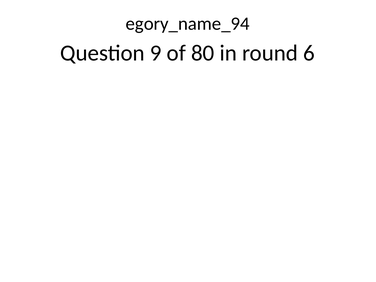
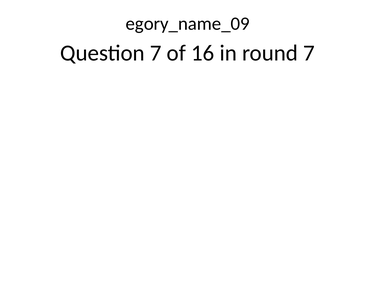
egory_name_94: egory_name_94 -> egory_name_09 (188, 24)
Question 9: 9 -> 7 (156, 53)
80: 80 -> 16 (203, 53)
round 6: 6 -> 7 (309, 53)
